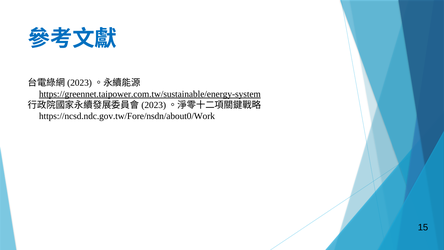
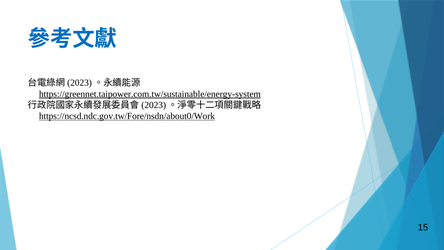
https://ncsd.ndc.gov.tw/Fore/nsdn/about0/Work underline: none -> present (127, 116)
